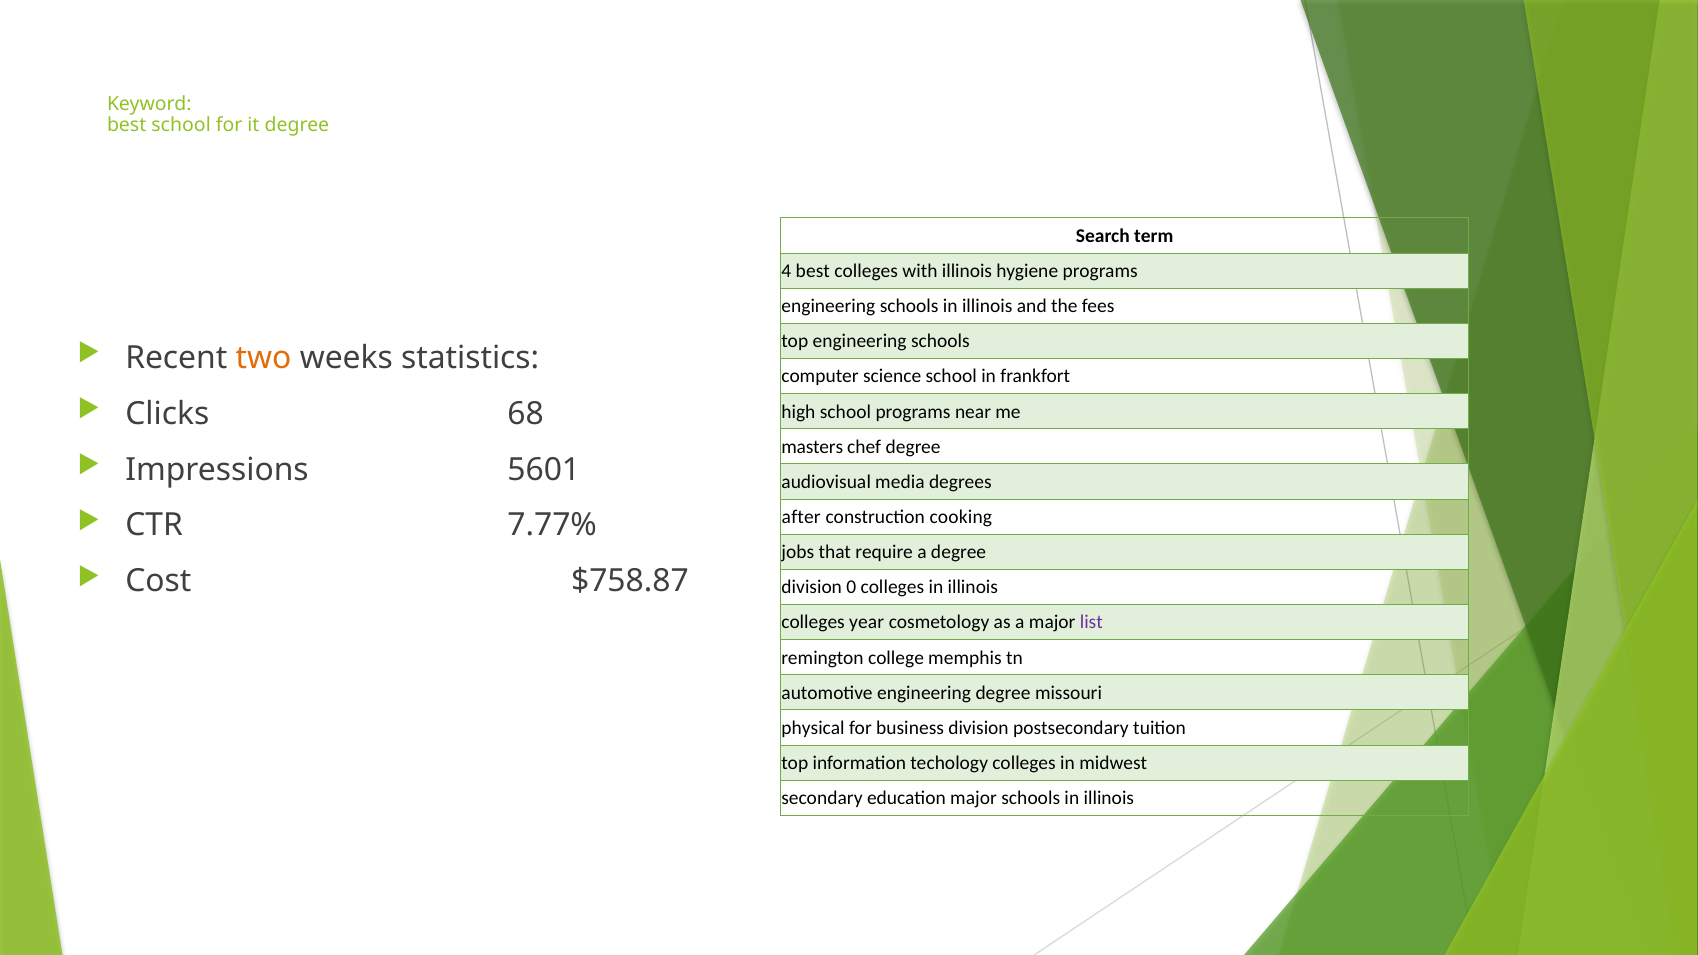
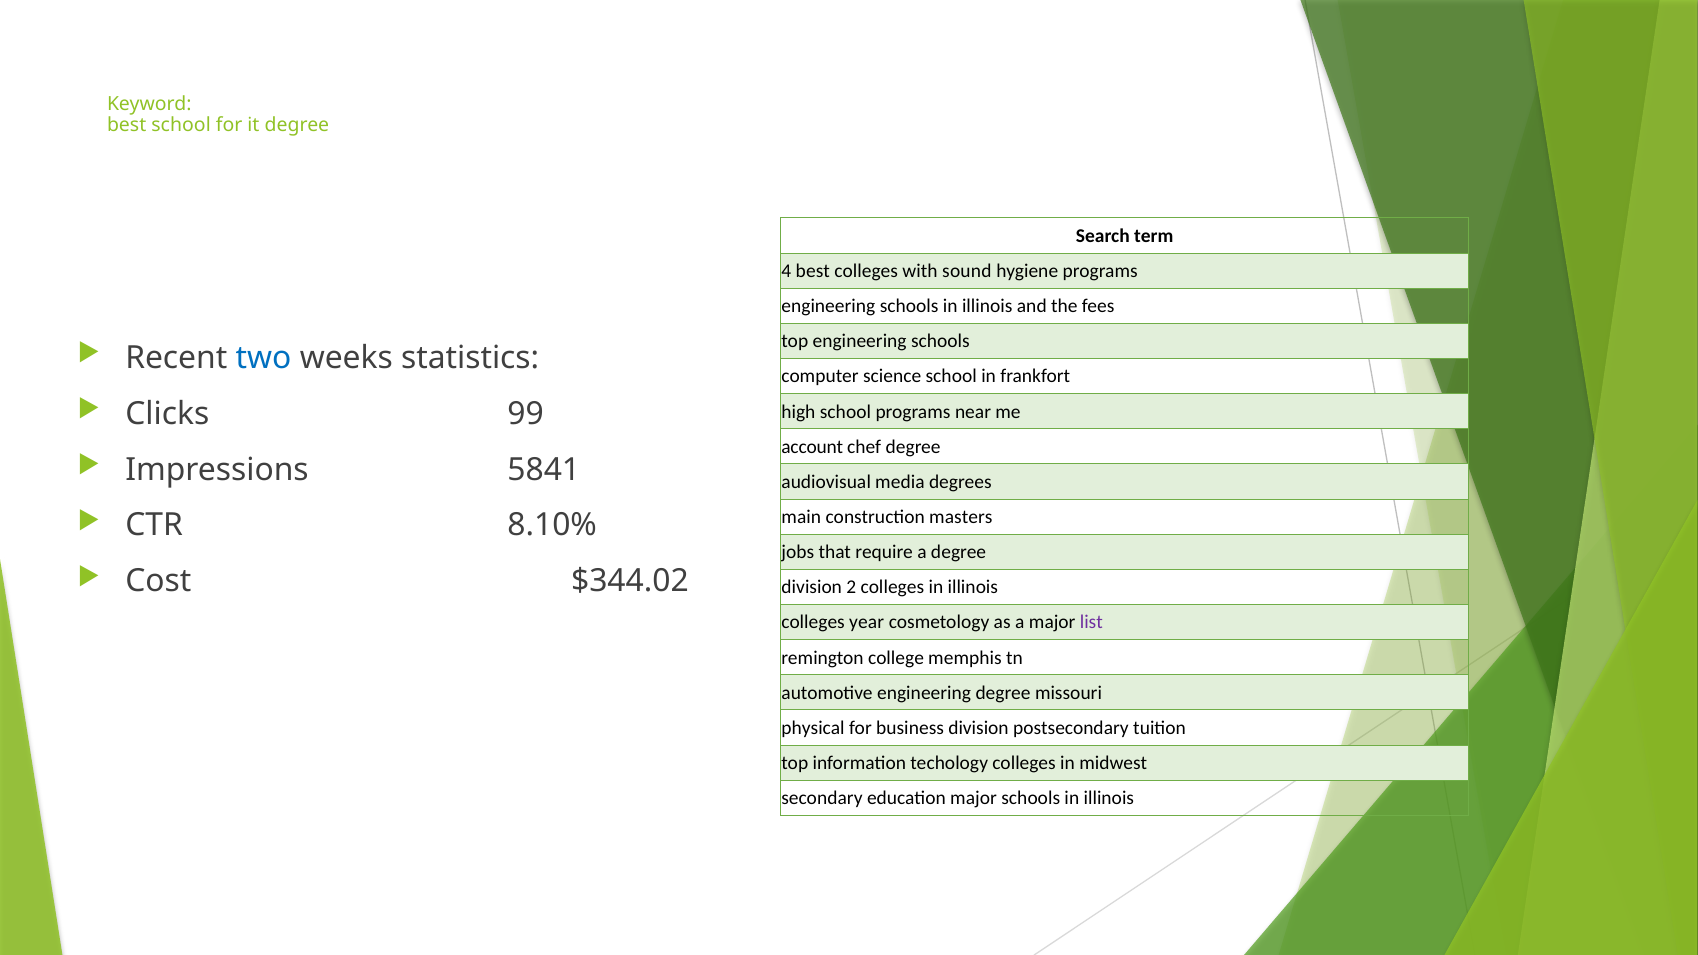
with illinois: illinois -> sound (967, 271)
two colour: orange -> blue (264, 358)
68: 68 -> 99 (526, 414)
masters: masters -> account (812, 447)
5601: 5601 -> 5841 (544, 470)
after: after -> main (801, 517)
cooking: cooking -> masters (961, 517)
7.77%: 7.77% -> 8.10% (552, 526)
$758.87: $758.87 -> $344.02 (630, 581)
0: 0 -> 2 (851, 587)
